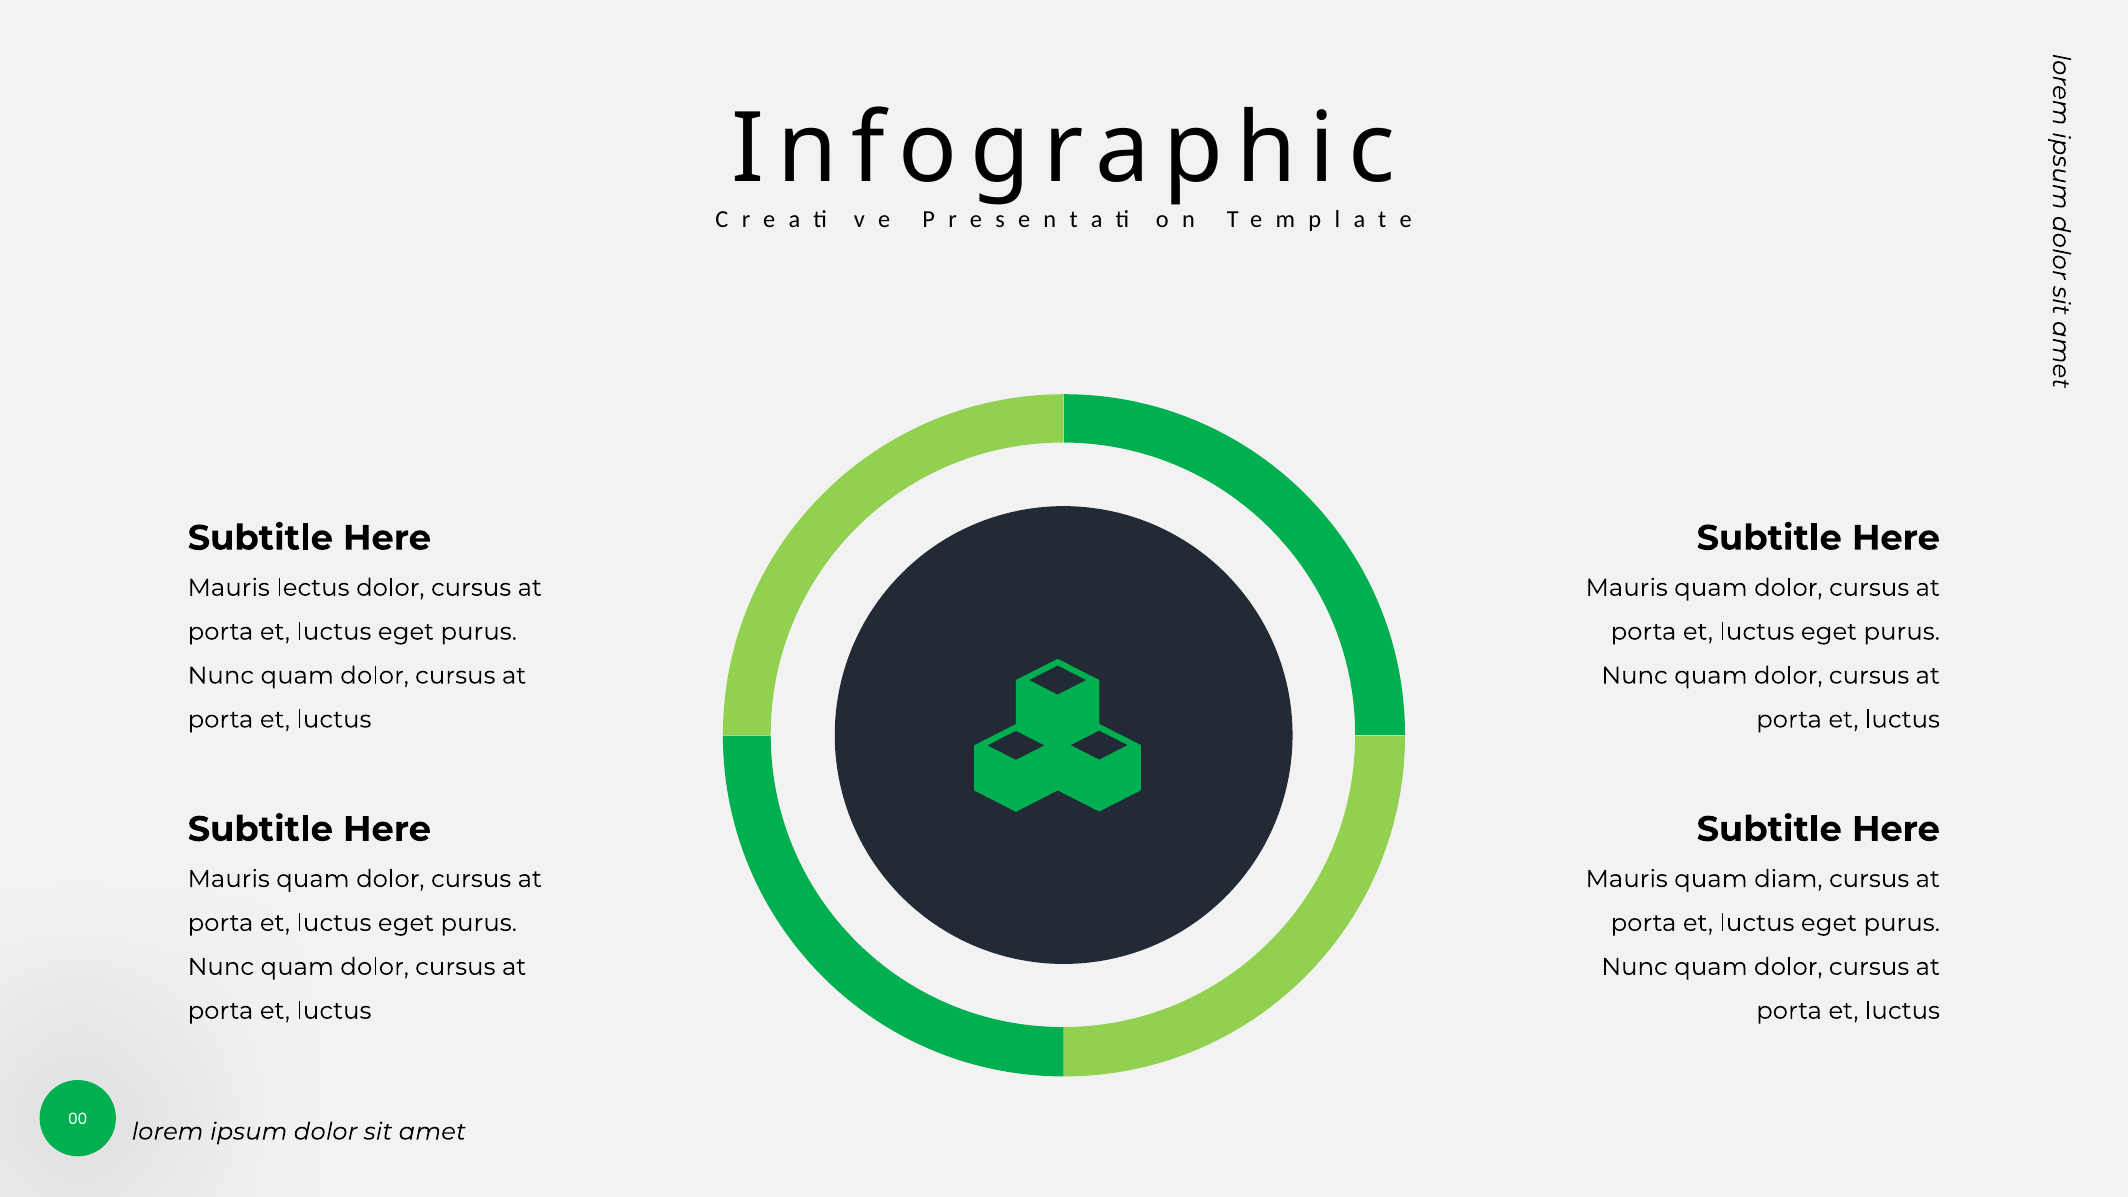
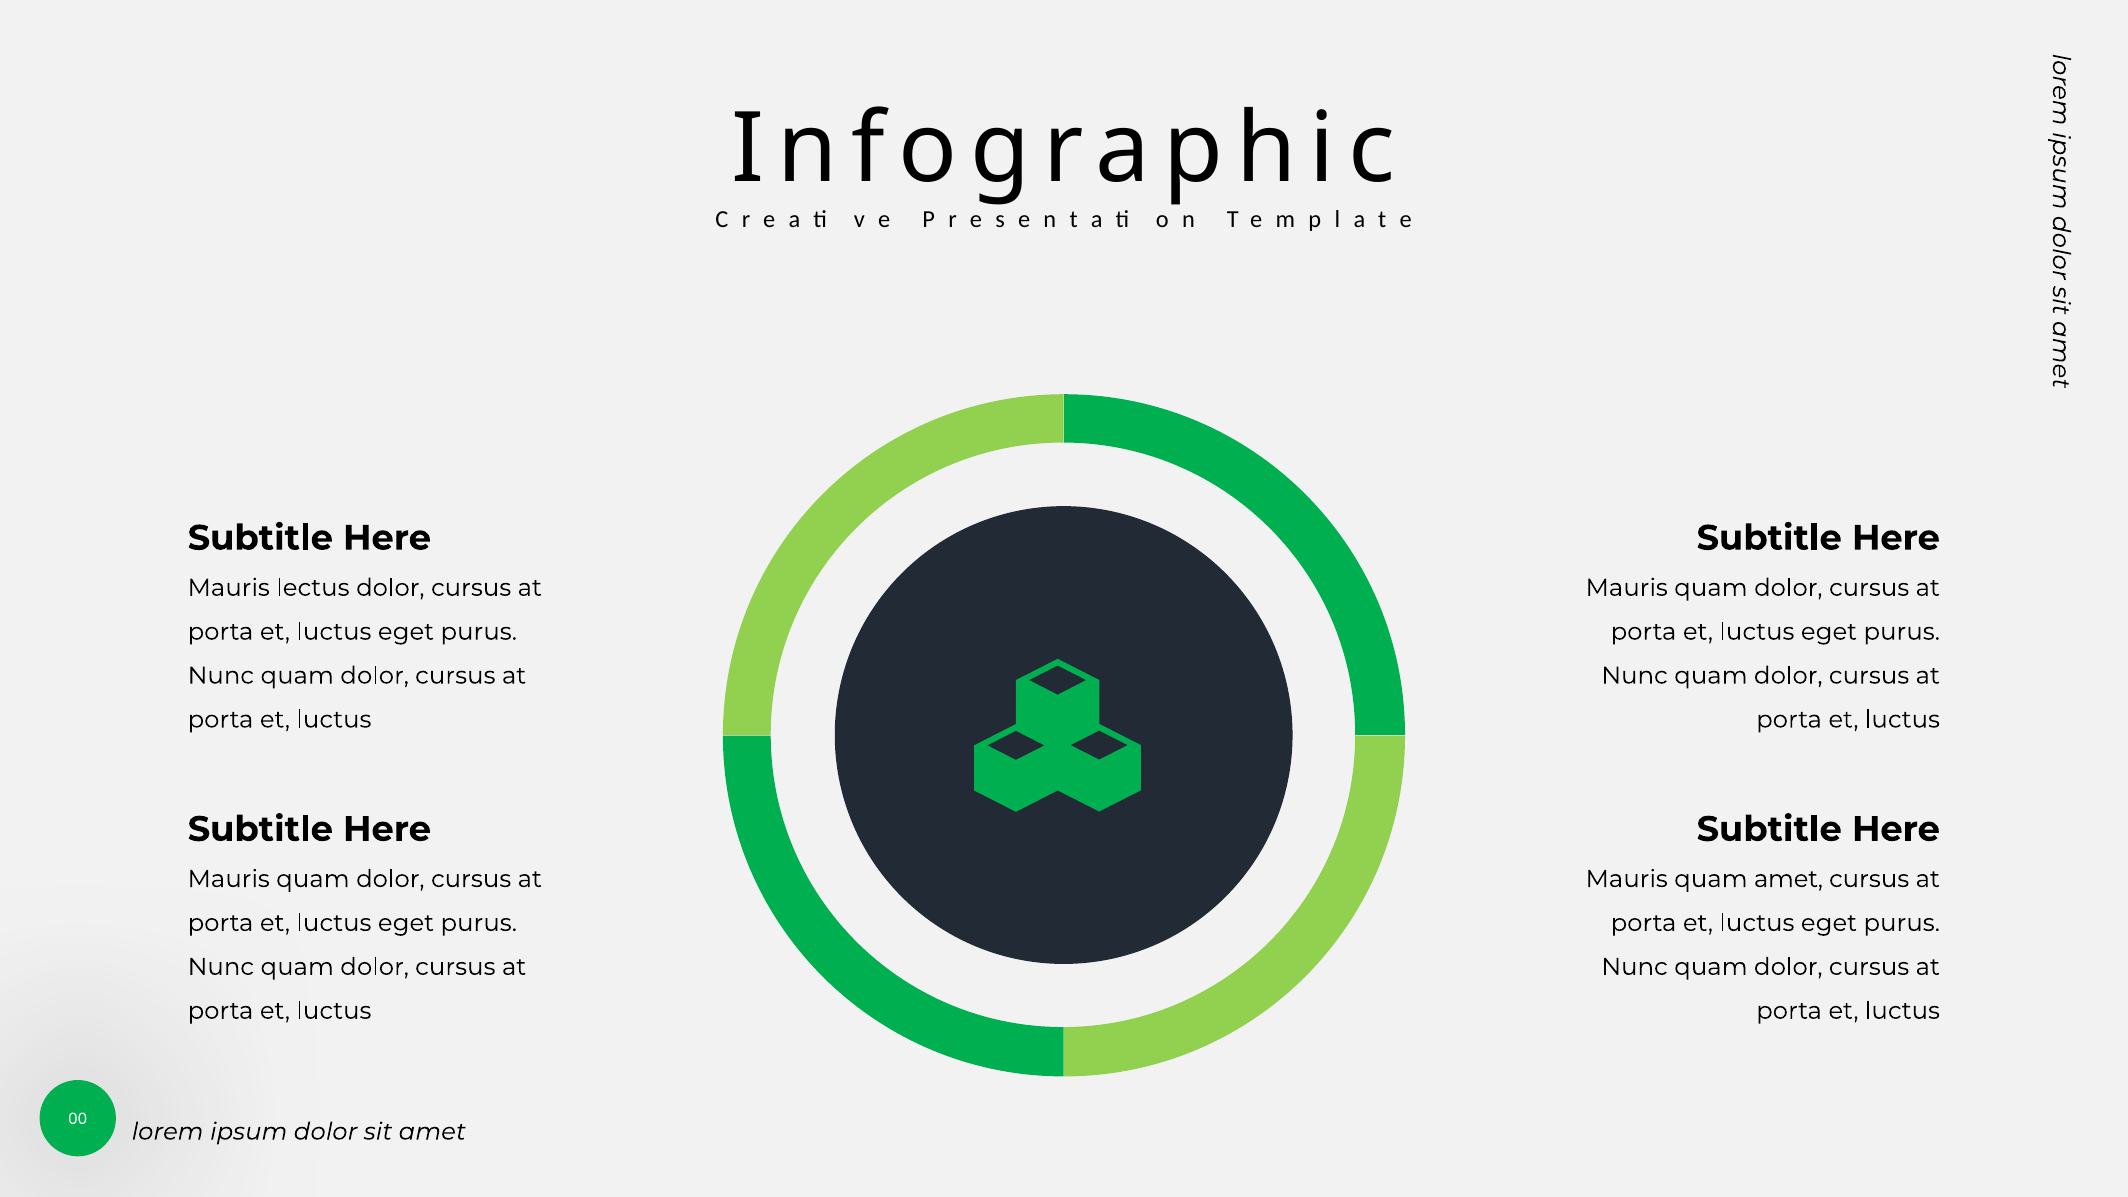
quam diam: diam -> amet (1788, 879)
